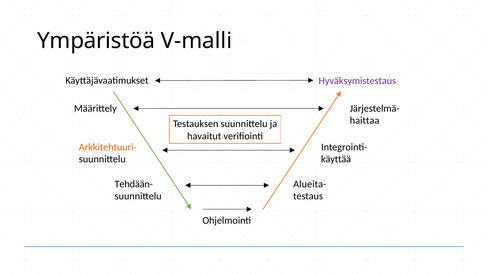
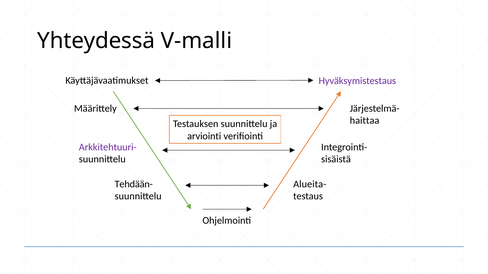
Ympäristöä: Ympäristöä -> Yhteydessä (96, 41)
havaitut: havaitut -> arviointi (204, 136)
Arkkitehtuuri- colour: orange -> purple (108, 147)
käyttää: käyttää -> sisäistä (336, 160)
